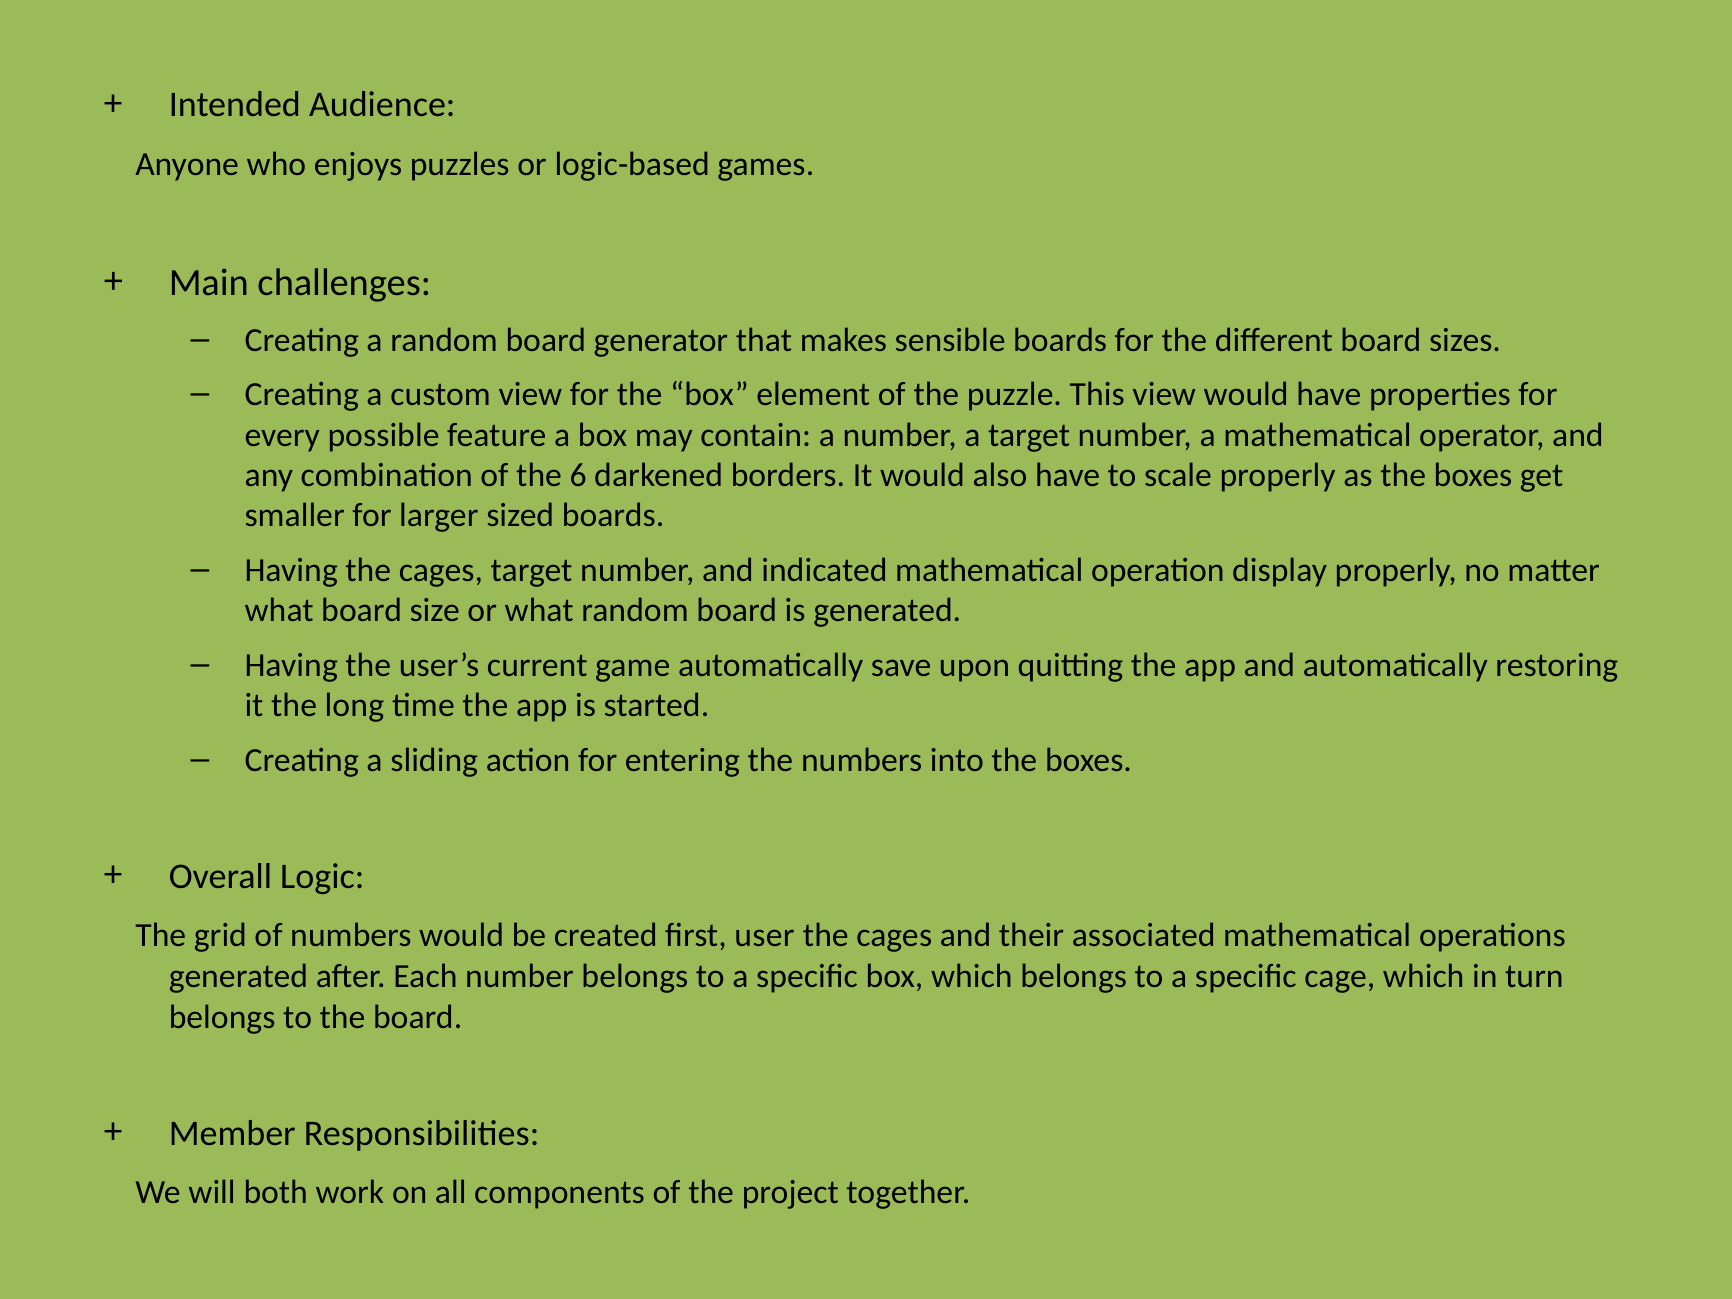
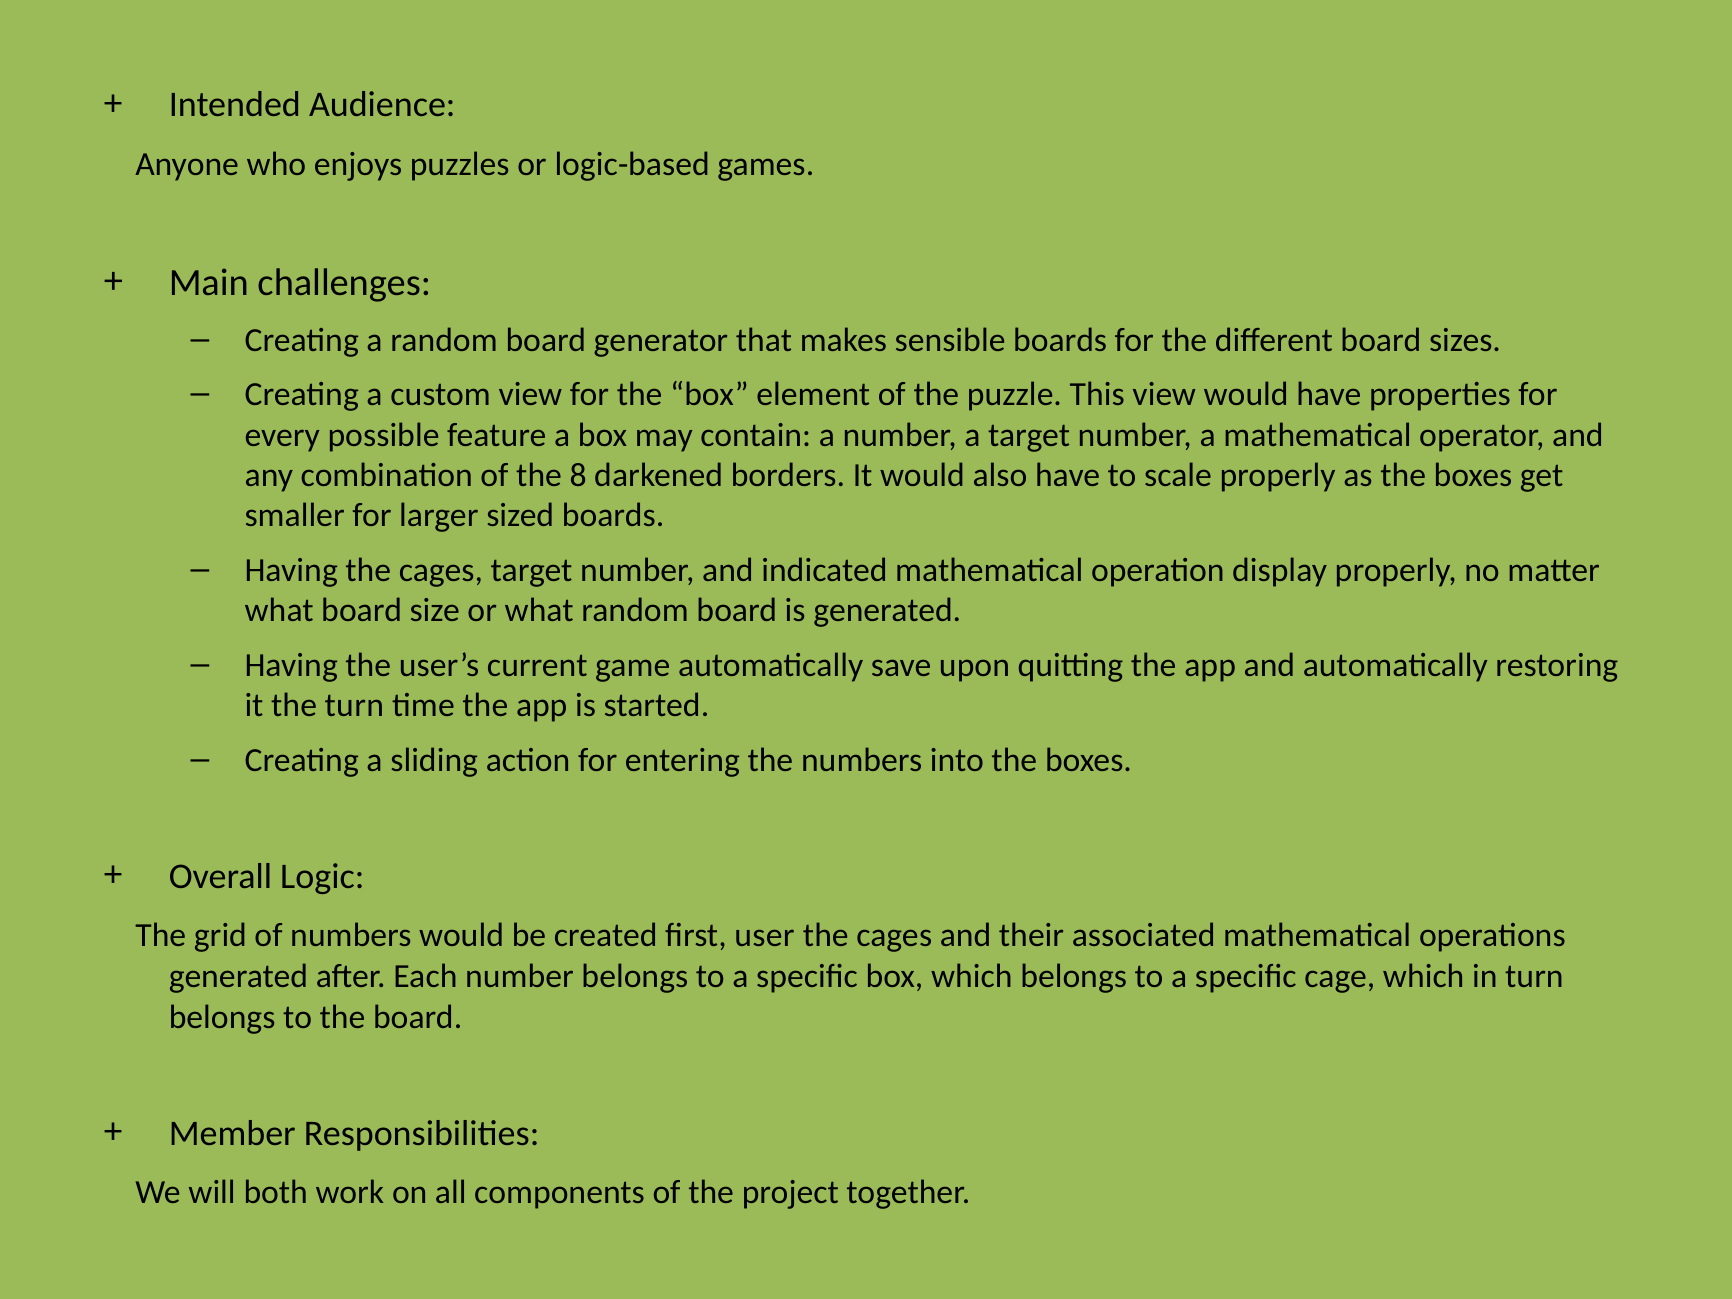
6: 6 -> 8 (578, 475)
the long: long -> turn (354, 706)
